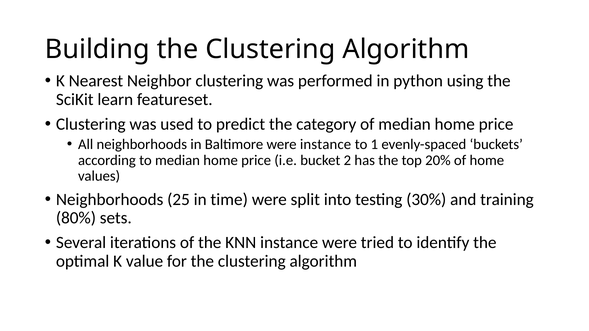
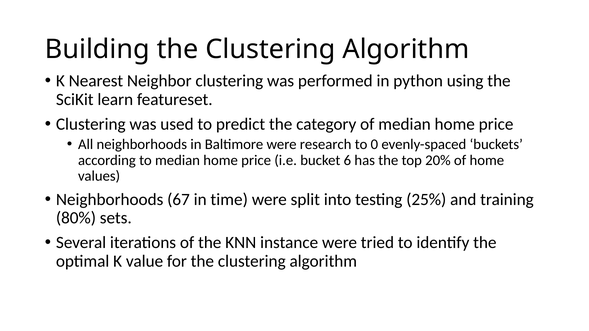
were instance: instance -> research (326, 144)
1: 1 -> 0 (374, 144)
2: 2 -> 6 (347, 160)
25: 25 -> 67 (179, 200)
30%: 30% -> 25% (426, 200)
